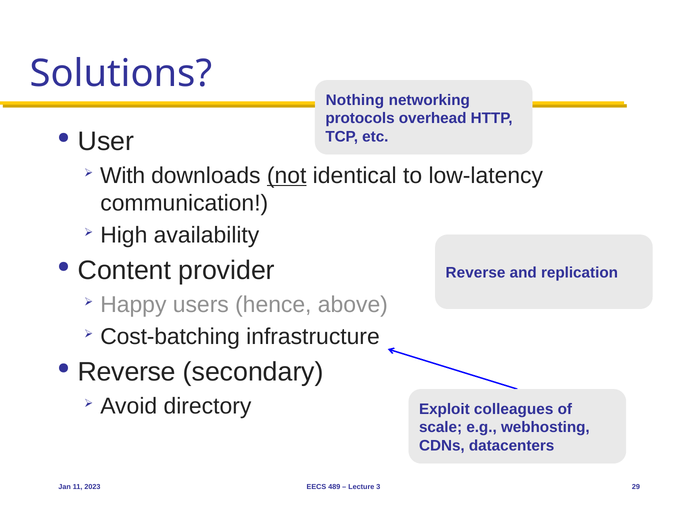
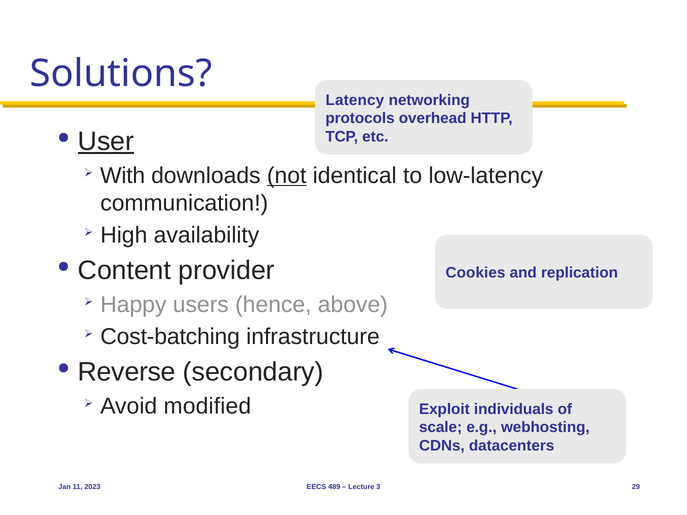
Nothing: Nothing -> Latency (355, 100)
User underline: none -> present (106, 142)
Reverse: Reverse -> Cookies (476, 273)
directory: directory -> modified (207, 406)
colleagues: colleagues -> individuals (514, 409)
